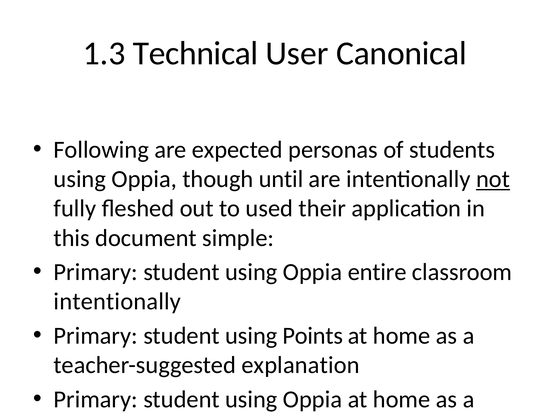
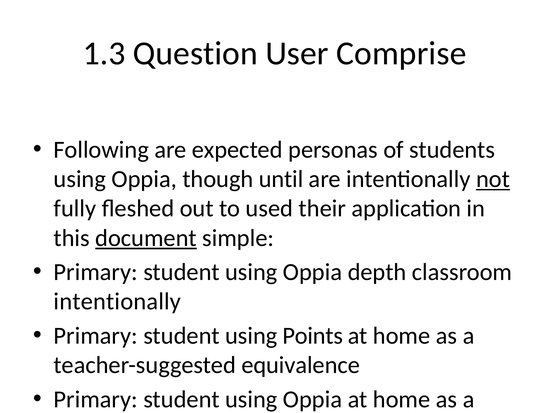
Technical: Technical -> Question (195, 53)
Canonical: Canonical -> Comprise (401, 53)
document underline: none -> present (146, 238)
entire: entire -> depth (377, 272)
explanation: explanation -> equivalence (301, 365)
